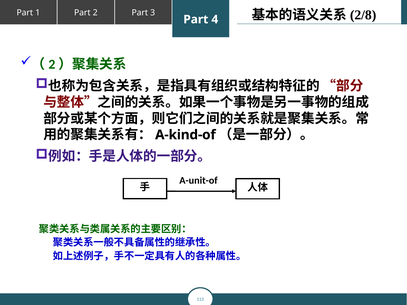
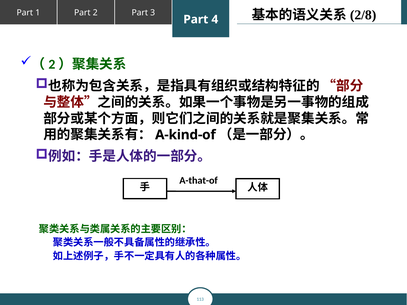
A-unit-of: A-unit-of -> A-that-of (199, 181)
